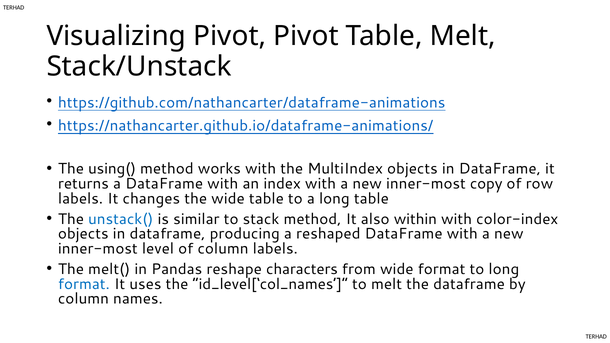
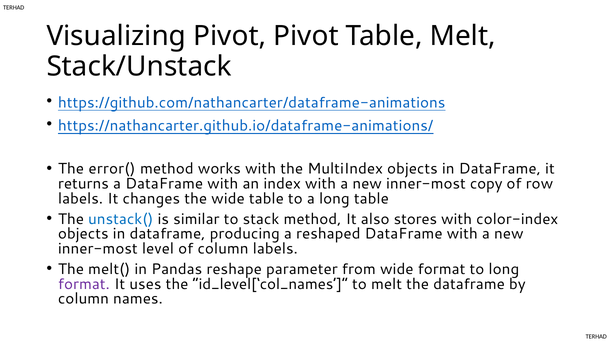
using(: using( -> error( (112, 169)
within: within -> stores (415, 219)
characters: characters -> parameter (302, 269)
format colour: blue -> purple (84, 284)
